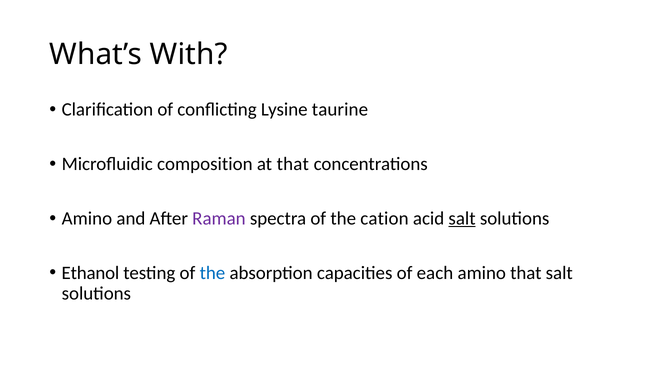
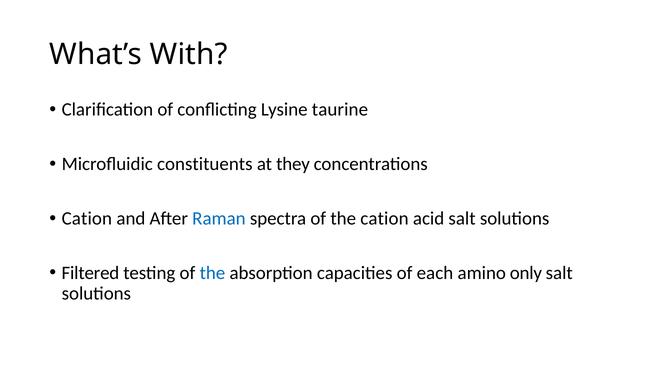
composition: composition -> constituents (205, 164)
at that: that -> they (293, 164)
Amino: Amino -> Cation (87, 219)
Raman colour: purple -> blue (219, 219)
salt underline: present -> none (462, 219)
Ethanol: Ethanol -> Filtered (90, 273)
amino that: that -> only (526, 273)
